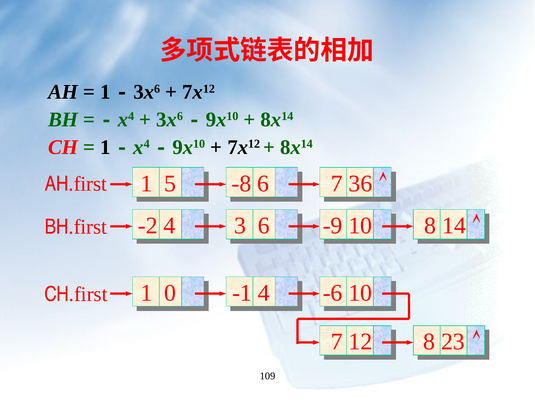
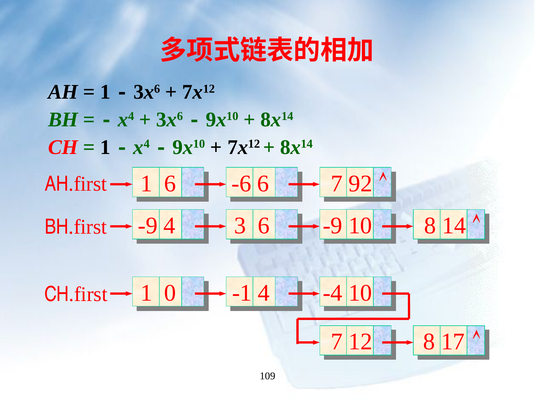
1 5: 5 -> 6 (170, 183)
-8: -8 -> -6 (241, 183)
36: 36 -> 92 (360, 183)
-2: -2 -> -9 (148, 225)
-6: -6 -> -4 (333, 292)
23: 23 -> 17 (453, 341)
